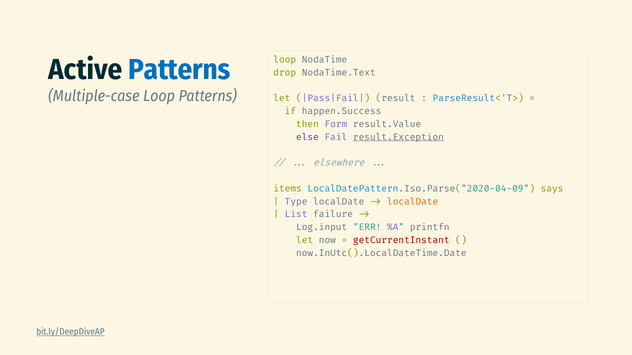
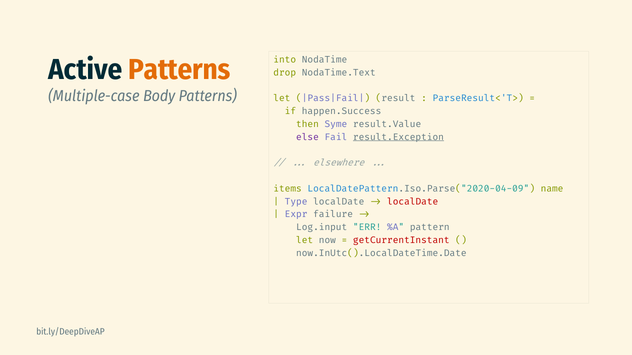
loop: loop -> into (285, 60)
Patterns colour: blue -> orange (179, 70)
Multiple-case Loop: Loop -> Body (159, 96)
Form: Form -> Syme (336, 124)
says: says -> name (552, 189)
localDate colour: orange -> red (413, 202)
List: List -> Expr (296, 215)
printfn: printfn -> pattern (430, 228)
bit.ly/DeepDiveAP underline: present -> none (70, 332)
